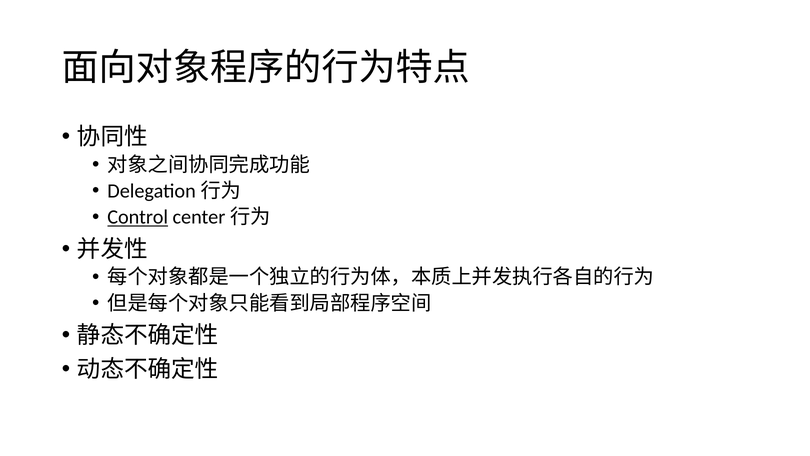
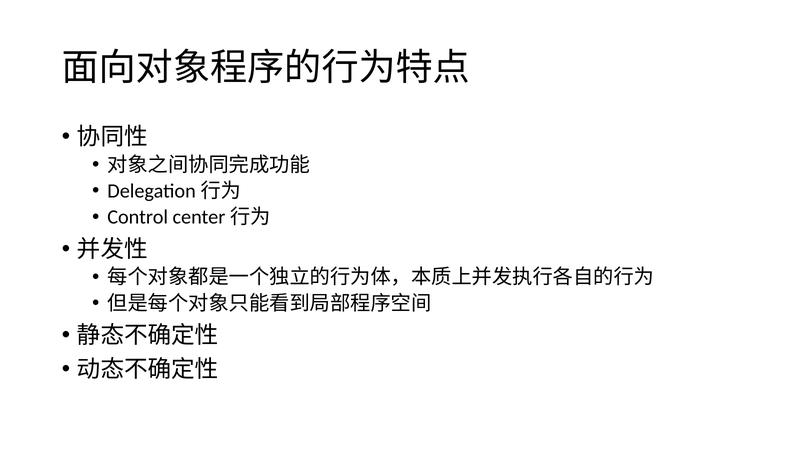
Control underline: present -> none (138, 217)
